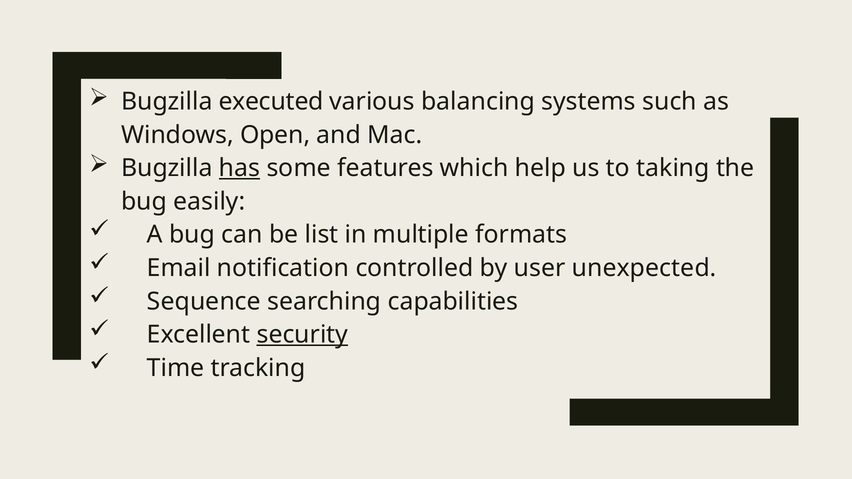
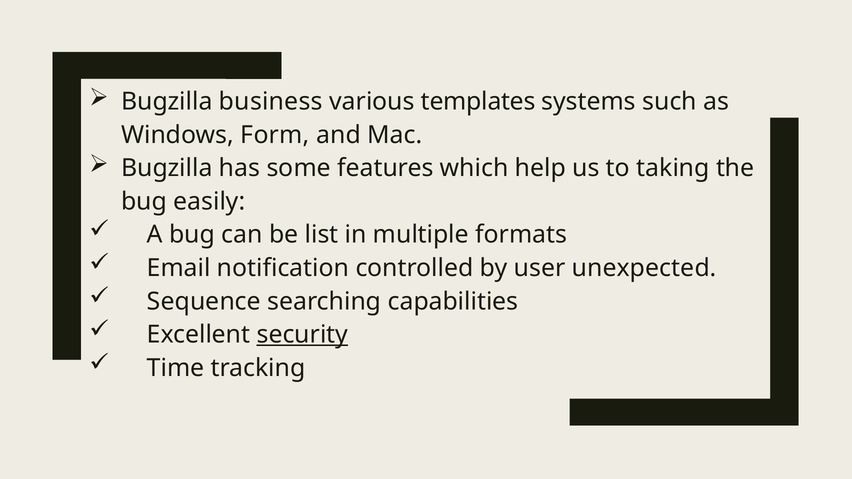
executed: executed -> business (271, 102)
balancing: balancing -> templates (478, 102)
Open: Open -> Form (275, 135)
has underline: present -> none (240, 168)
